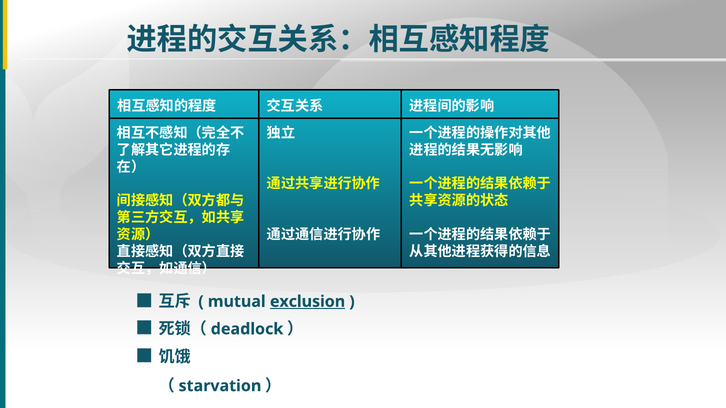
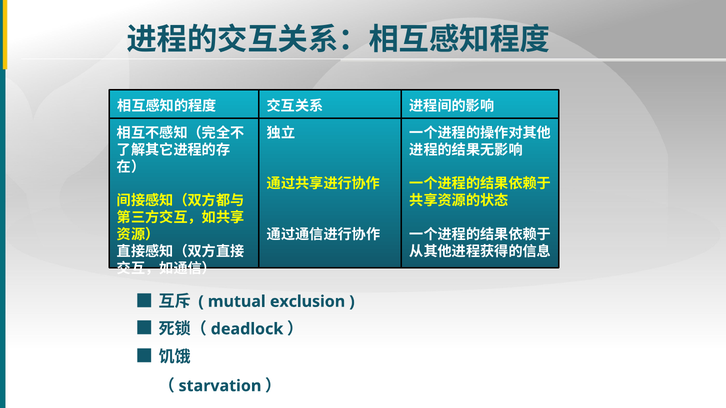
exclusion underline: present -> none (308, 302)
